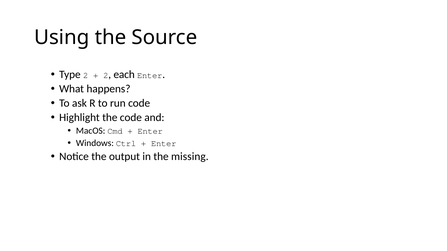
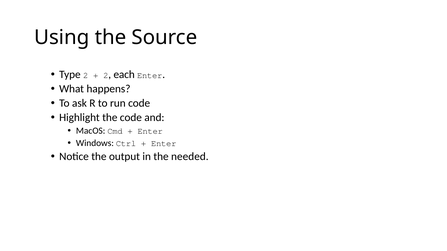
missing: missing -> needed (190, 157)
